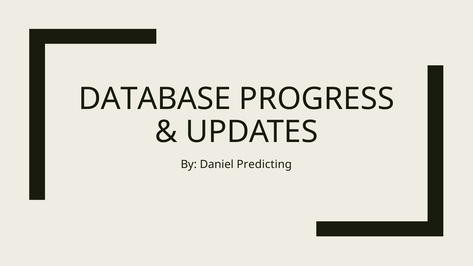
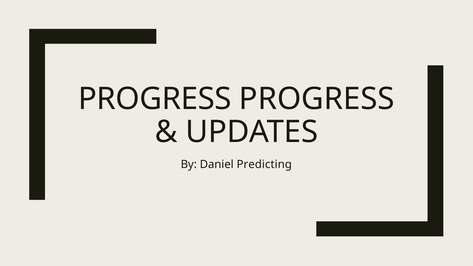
DATABASE: DATABASE -> PROGRESS (155, 99)
